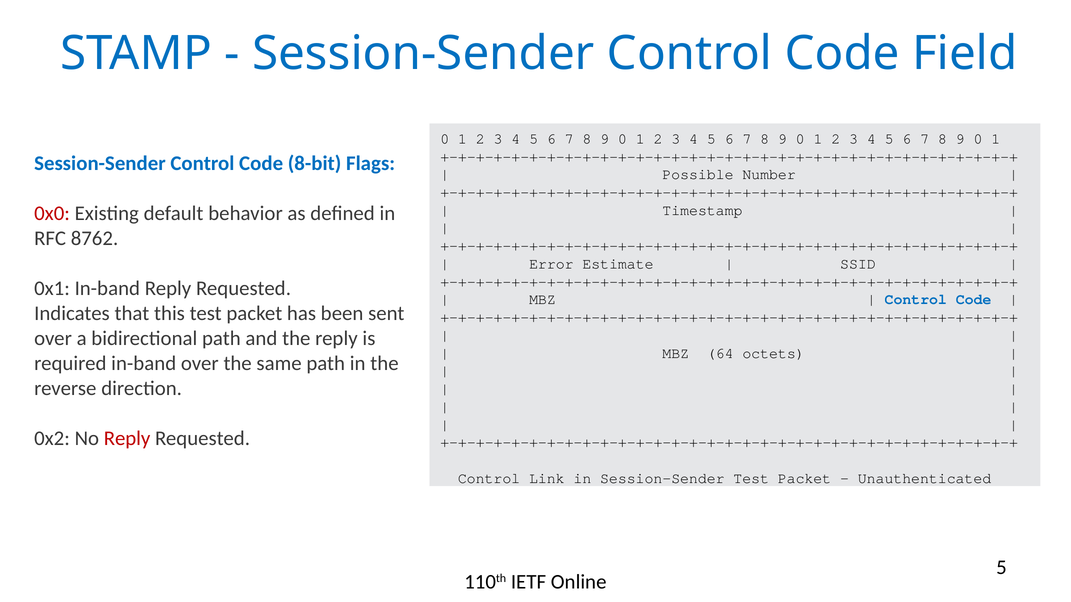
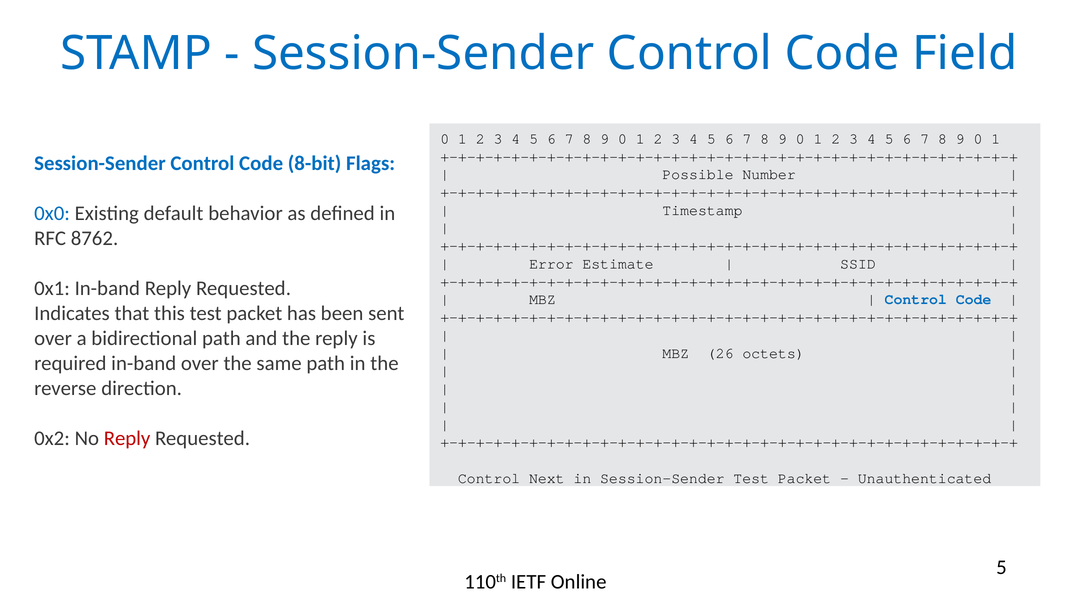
0x0 colour: red -> blue (52, 214)
64: 64 -> 26 (720, 353)
Link: Link -> Next (547, 479)
